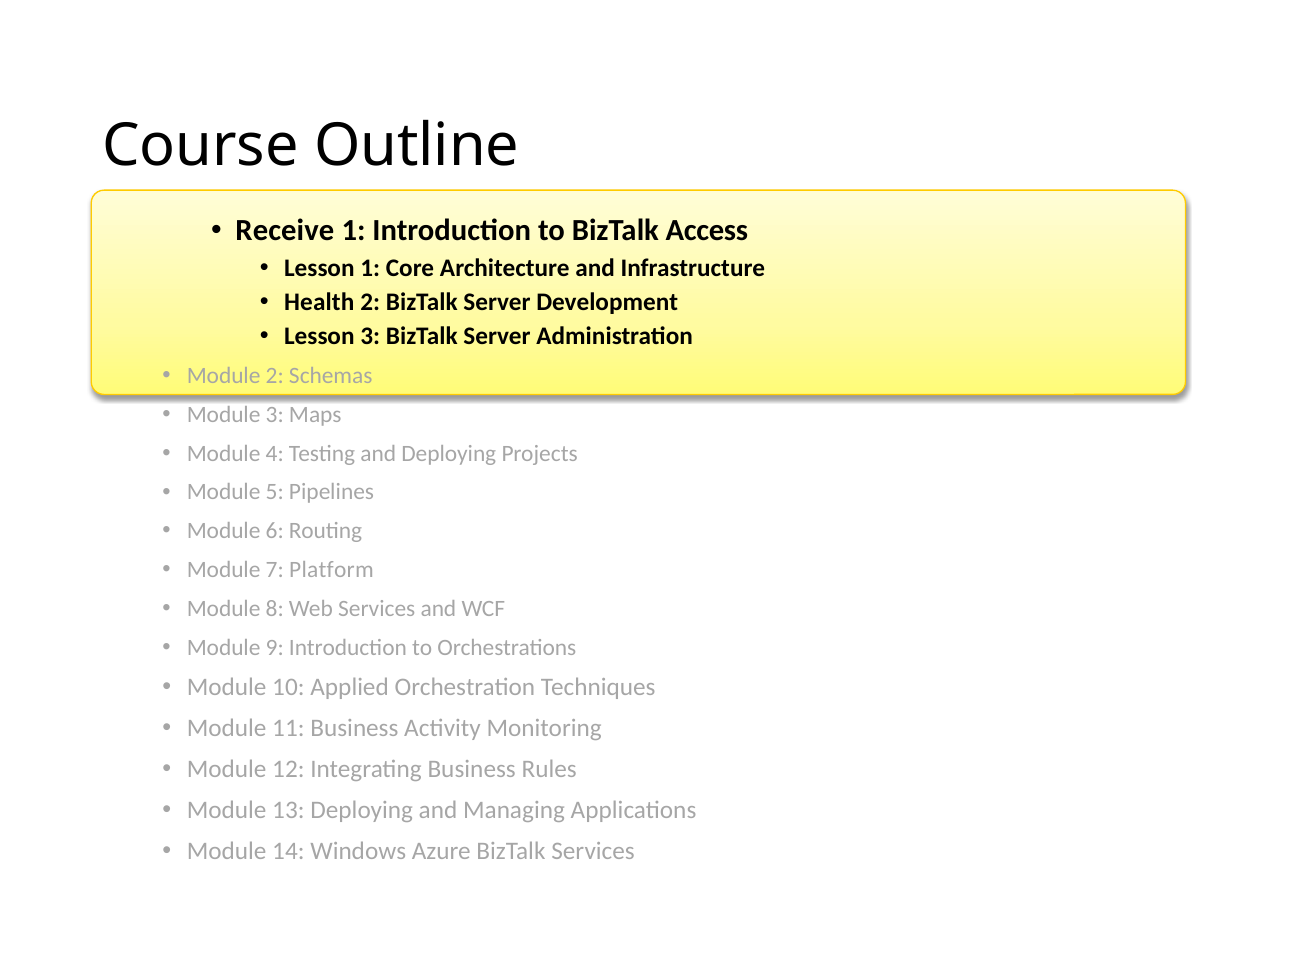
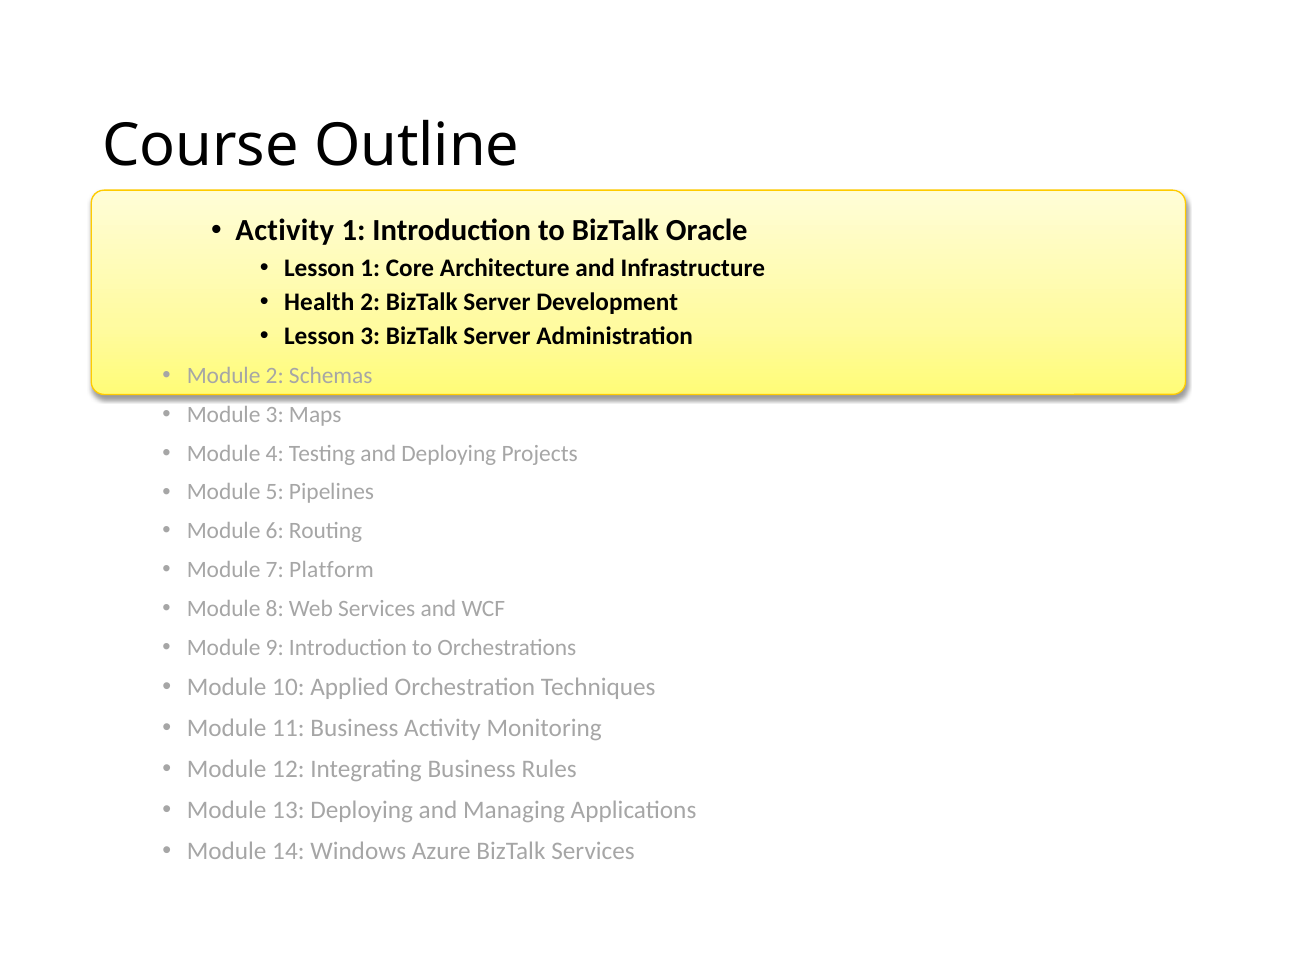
Receive: Receive -> Activity (285, 231)
Access: Access -> Oracle (707, 231)
